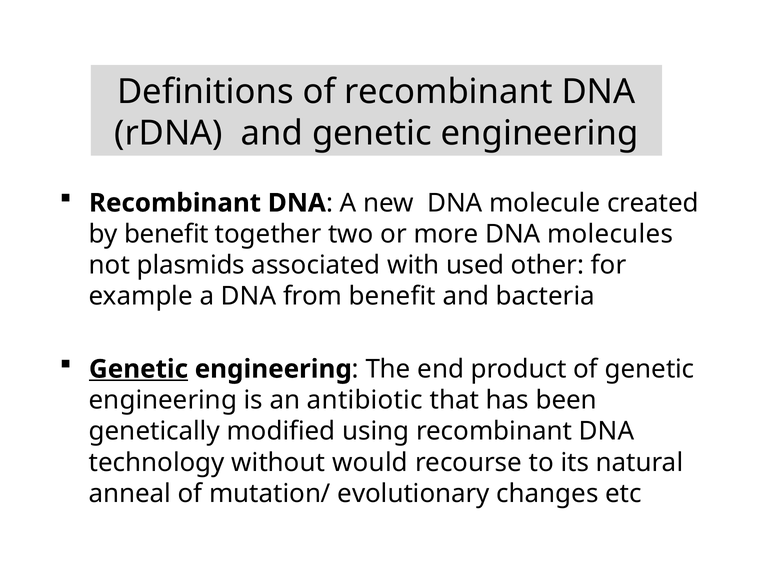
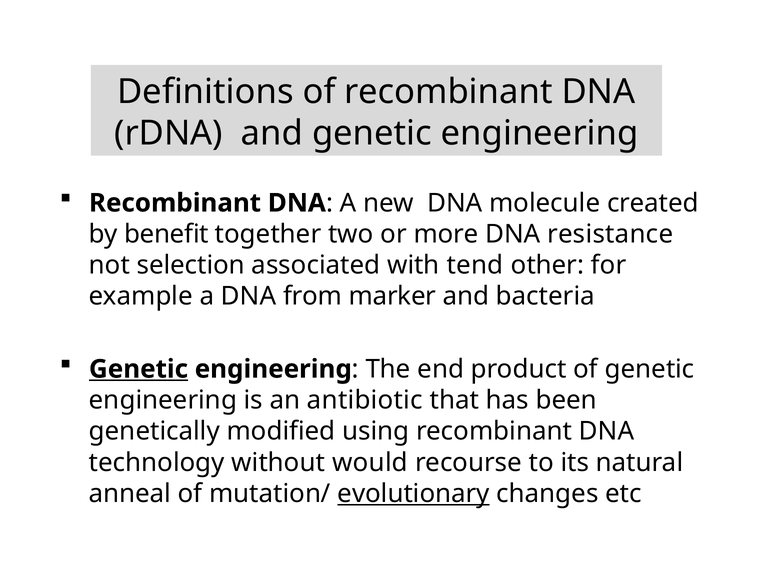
molecules: molecules -> resistance (610, 234)
plasmids: plasmids -> selection (191, 265)
used: used -> tend (475, 265)
from benefit: benefit -> marker (392, 297)
evolutionary underline: none -> present (414, 494)
